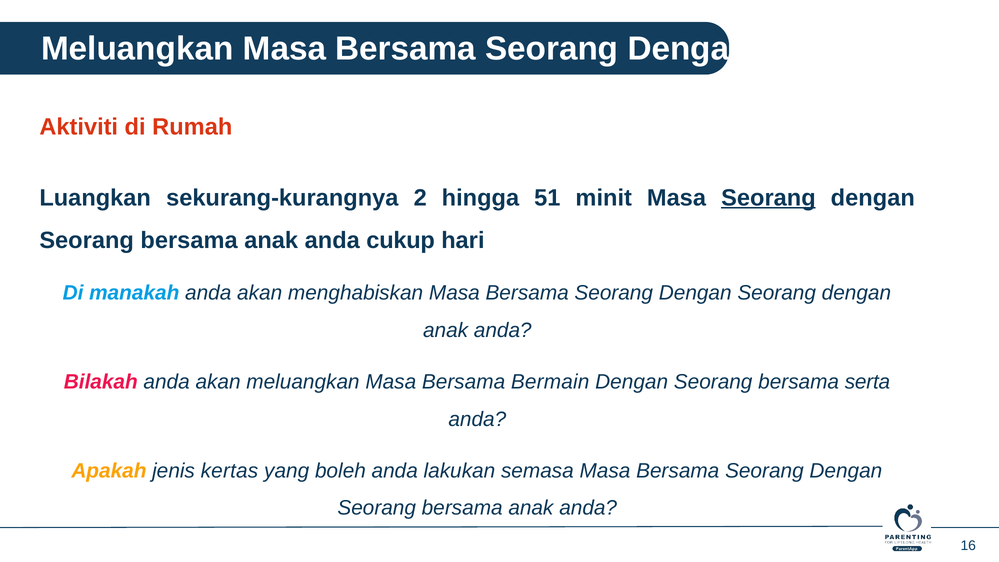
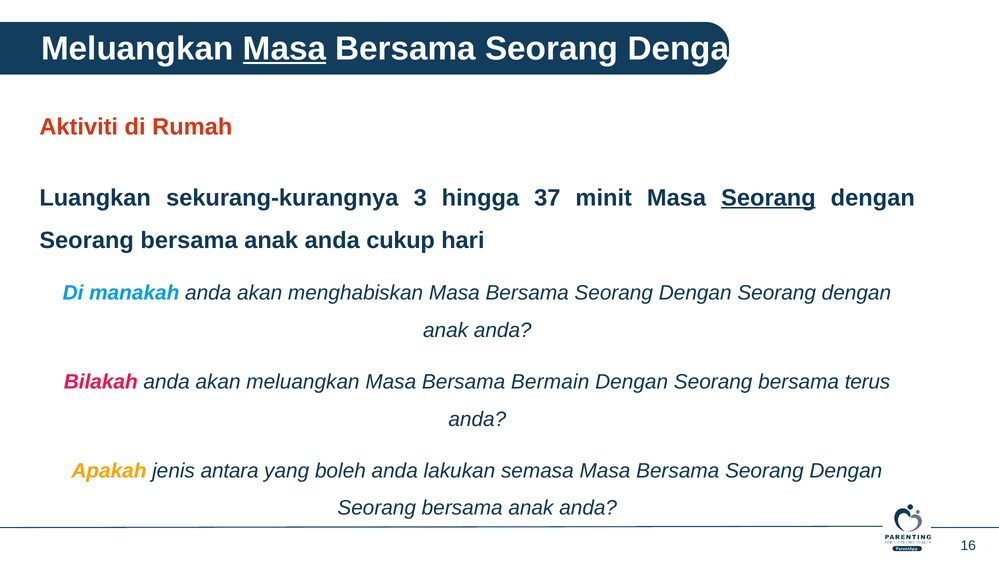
Masa underline: none -> present (284, 49)
2: 2 -> 3 (420, 198)
51: 51 -> 37 (547, 198)
serta: serta -> terus (867, 382)
kertas: kertas -> antara (230, 471)
